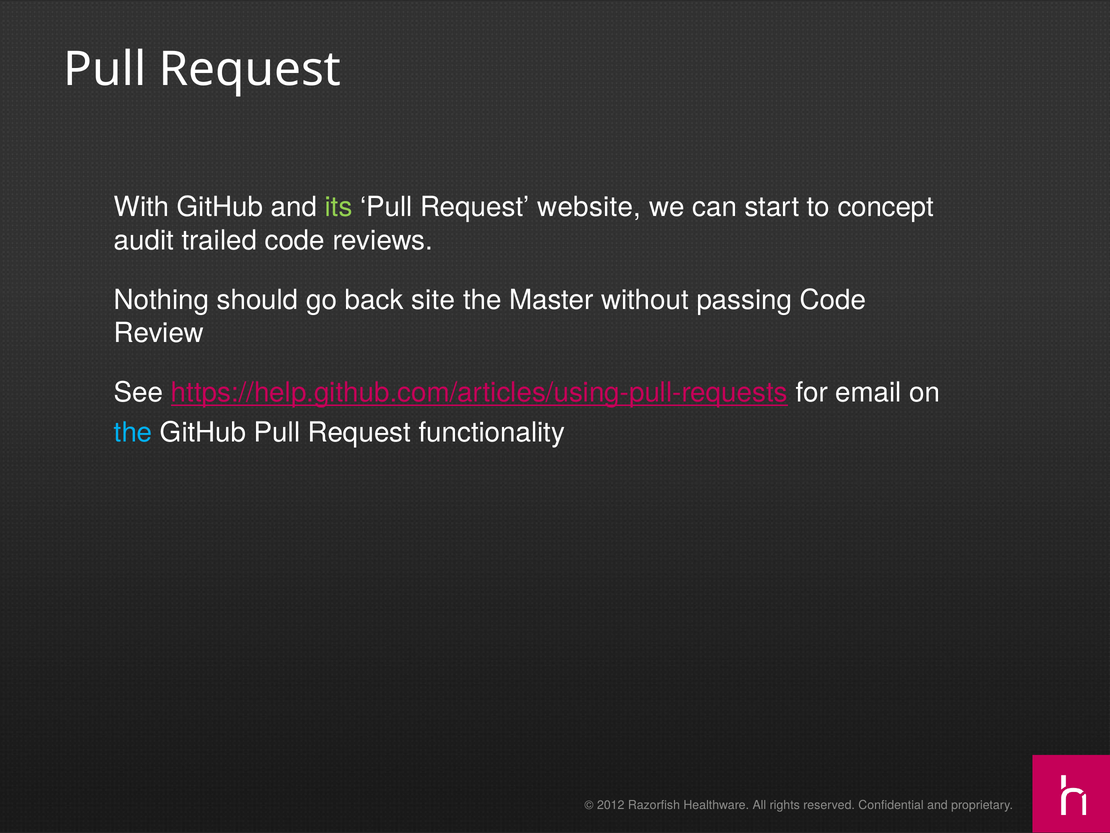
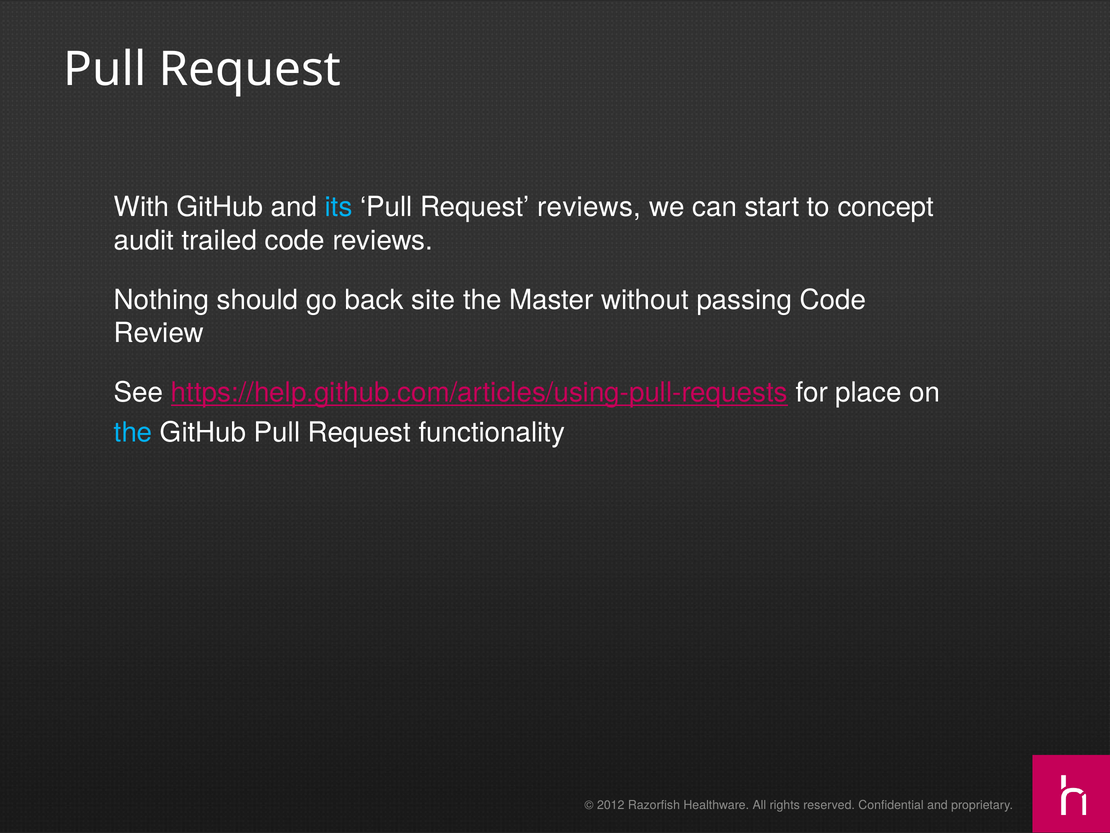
its colour: light green -> light blue (339, 207)
Request website: website -> reviews (589, 207)
email: email -> place (868, 392)
